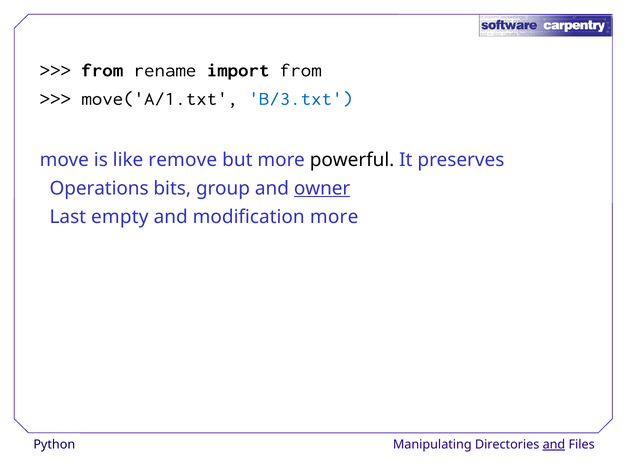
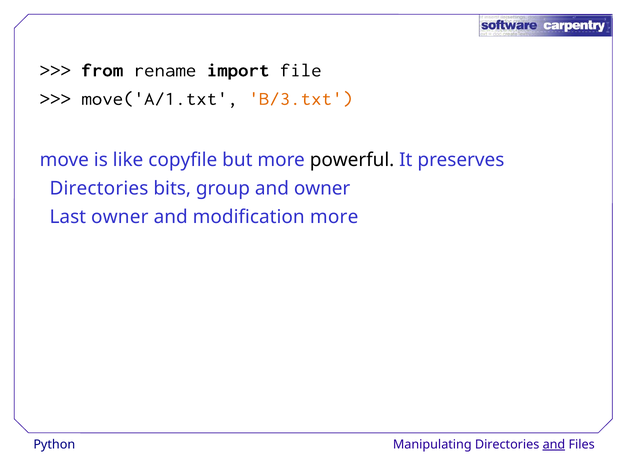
import from: from -> file (301, 70)
B/3.txt colour: blue -> orange (301, 99)
remove: remove -> copyfile (183, 160)
Operations: Operations -> Directories (99, 188)
owner underline: present -> none (322, 188)
Last empty: empty -> owner (120, 217)
